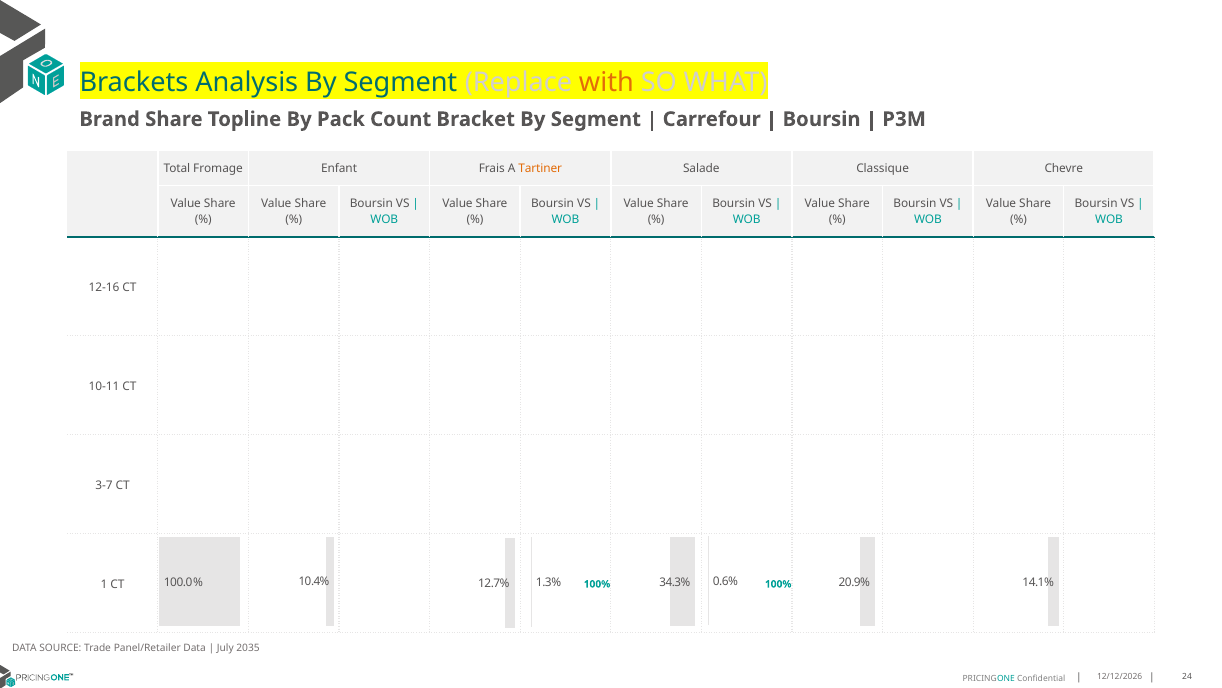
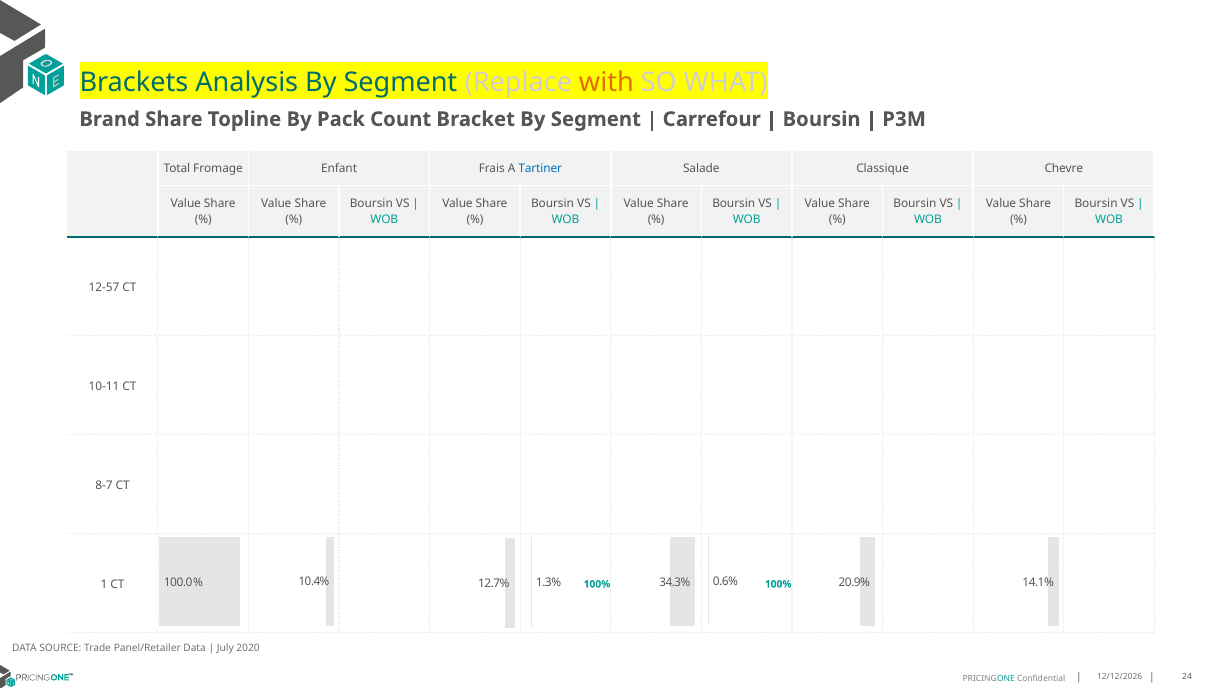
Tartiner colour: orange -> blue (540, 168)
12-16: 12-16 -> 12-57 (104, 287)
3-7: 3-7 -> 8-7 (104, 485)
2035: 2035 -> 2020 (248, 647)
